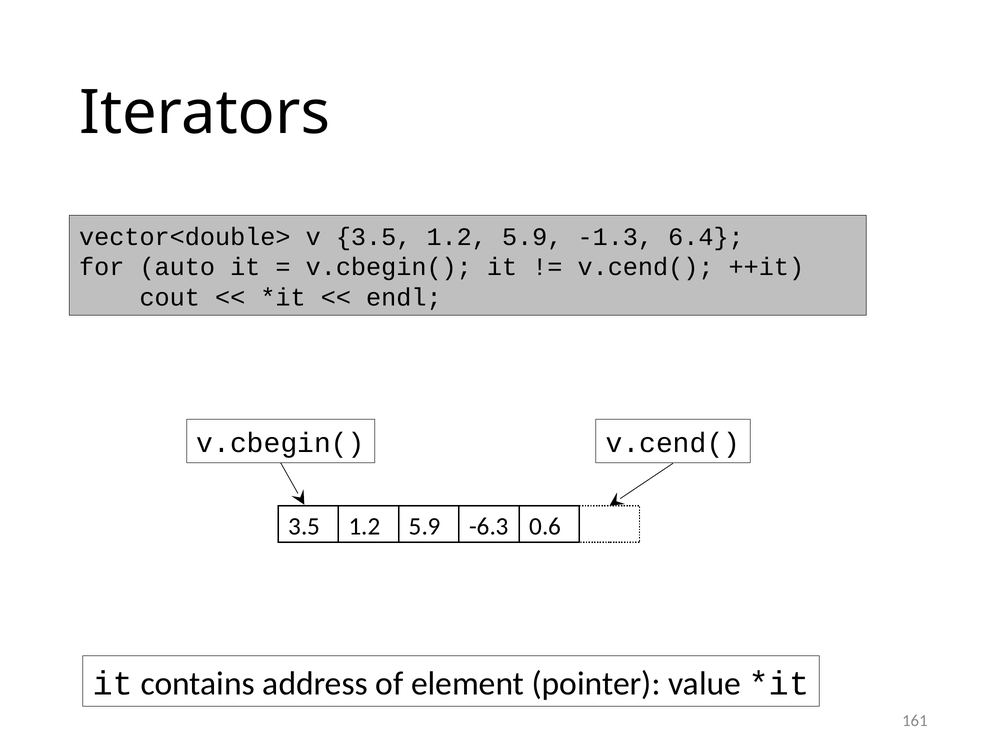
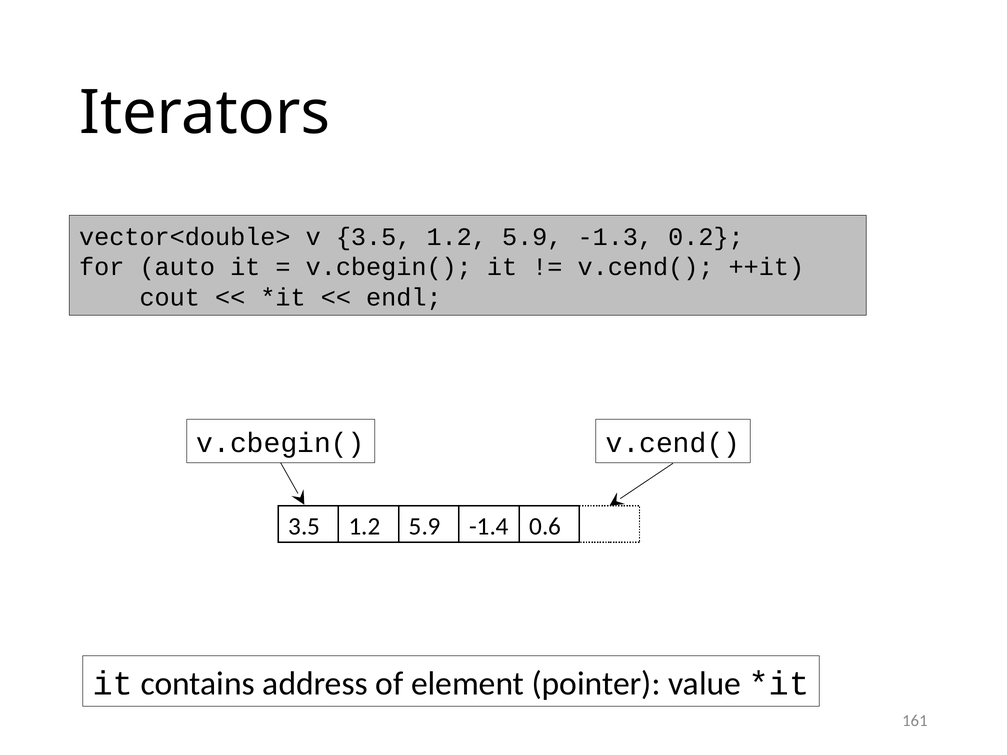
6.4: 6.4 -> 0.2 (706, 237)
-6.3: -6.3 -> -1.4 (489, 527)
